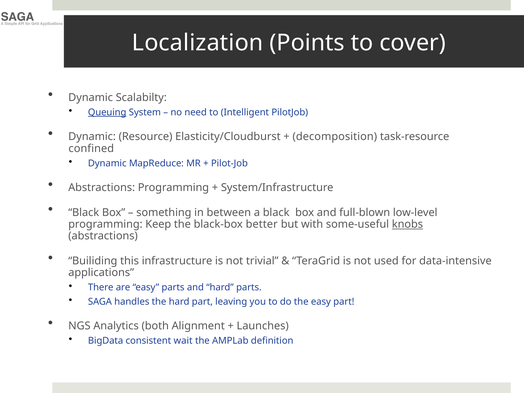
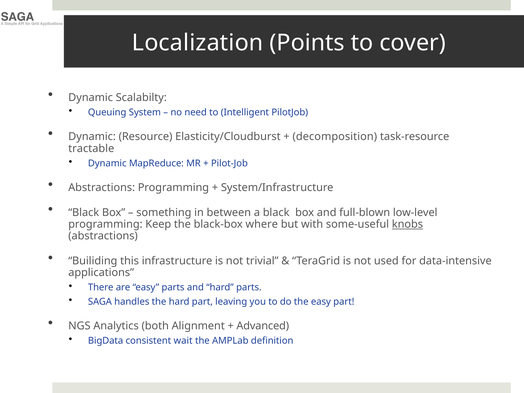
Queuing underline: present -> none (107, 112)
confined: confined -> tractable (91, 148)
better: better -> where (262, 224)
Launches: Launches -> Advanced (263, 326)
